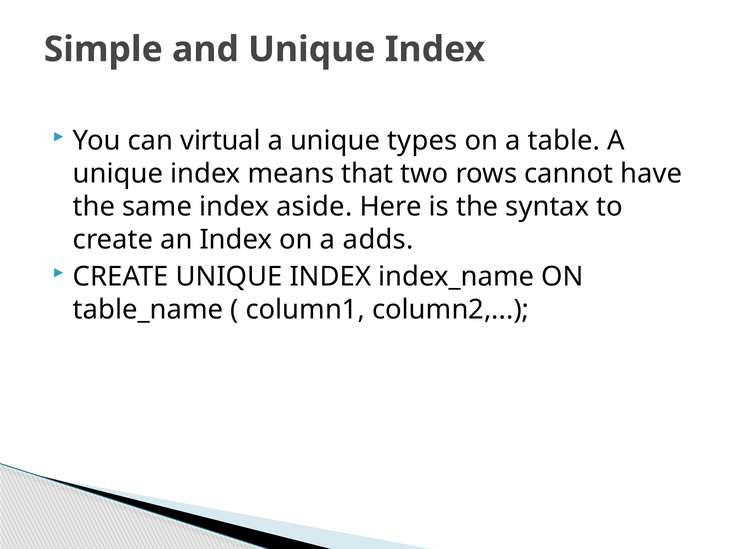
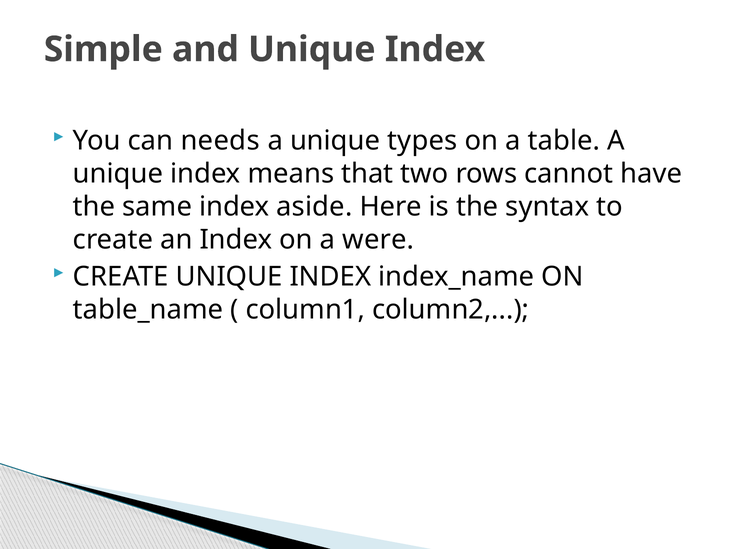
virtual: virtual -> needs (220, 140)
adds: adds -> were (378, 239)
